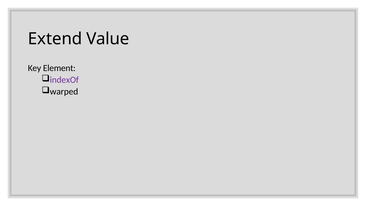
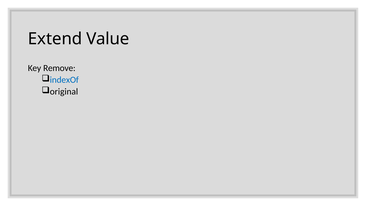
Element: Element -> Remove (59, 68)
indexOf colour: purple -> blue (64, 80)
warped: warped -> original (64, 92)
